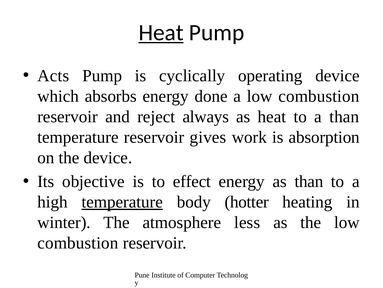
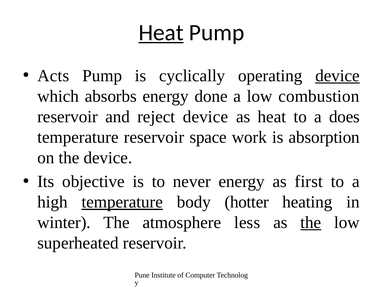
device underline: none -> present (337, 76)
reject always: always -> device (206, 116)
a than: than -> does (344, 116)
gives: gives -> space (208, 137)
effect: effect -> never (192, 181)
as than: than -> first (309, 181)
the underline: none -> present (311, 222)
combustion: combustion -> superheated (78, 242)
